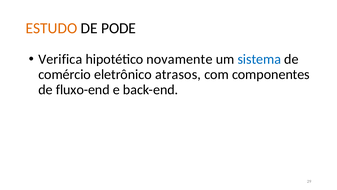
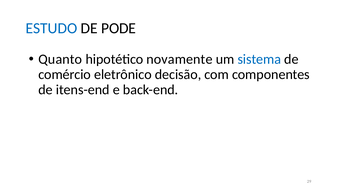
ESTUDO colour: orange -> blue (51, 28)
Verifica: Verifica -> Quanto (60, 59)
atrasos: atrasos -> decisão (178, 74)
fluxo-end: fluxo-end -> itens-end (83, 90)
